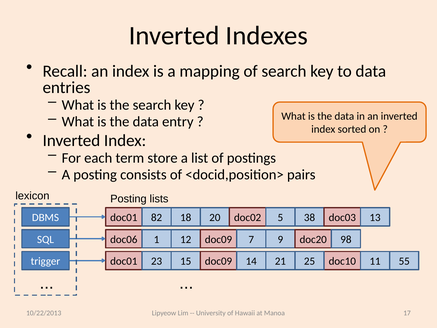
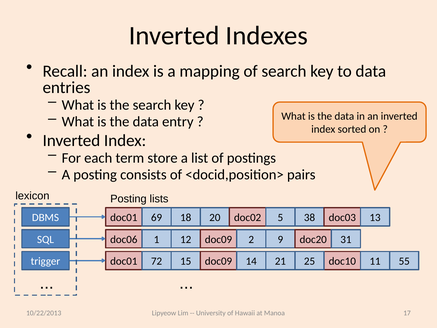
82: 82 -> 69 (157, 217)
7: 7 -> 2 (251, 239)
98: 98 -> 31 (346, 239)
23: 23 -> 72 (157, 261)
